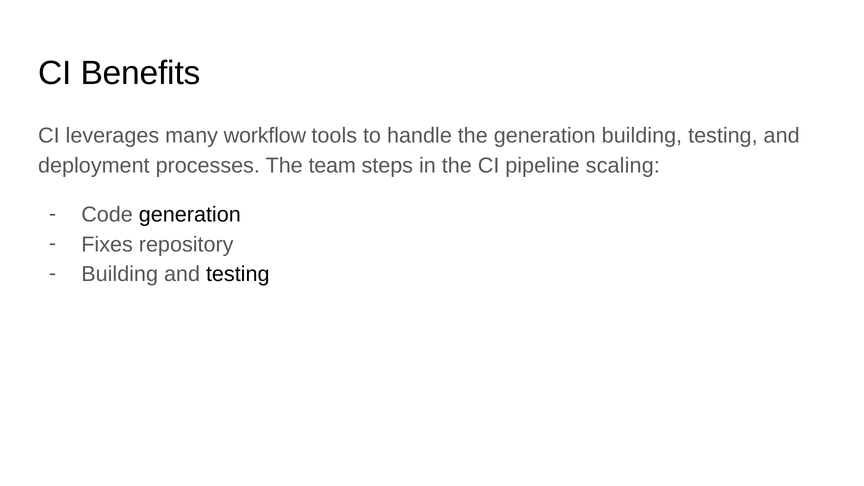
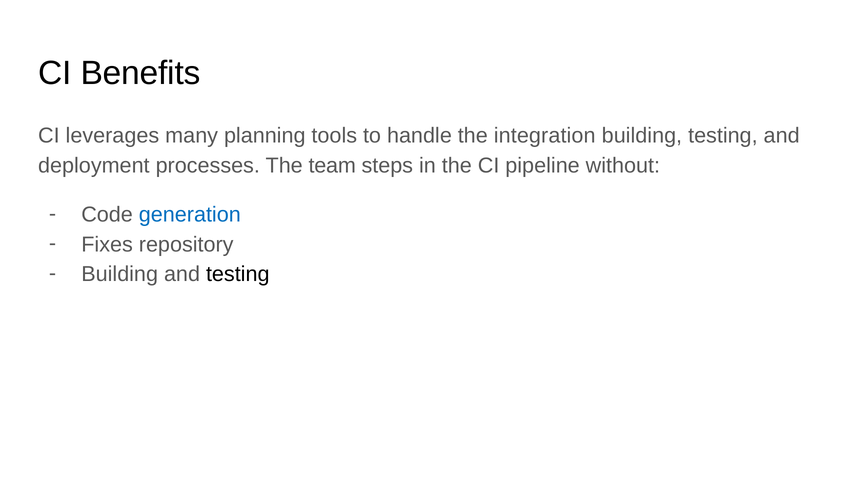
workflow: workflow -> planning (265, 136)
the generation: generation -> integration (545, 136)
scaling: scaling -> without (623, 166)
generation colour: black -> blue (190, 215)
